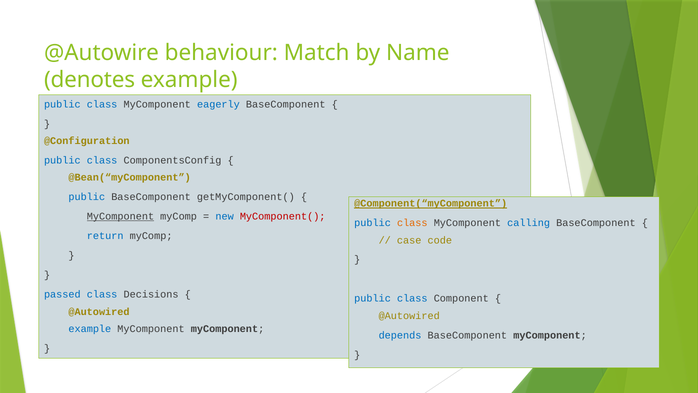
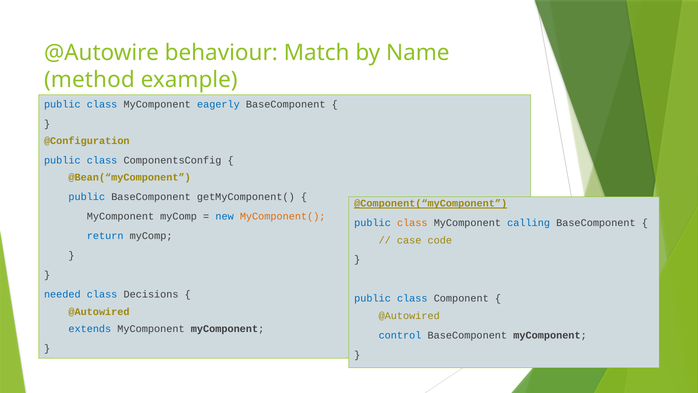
denotes: denotes -> method (89, 80)
MyComponent underline: present -> none (120, 216)
MyComponent( colour: red -> orange (283, 216)
passed: passed -> needed (62, 294)
example: example -> extends (90, 328)
depends: depends -> control (400, 335)
